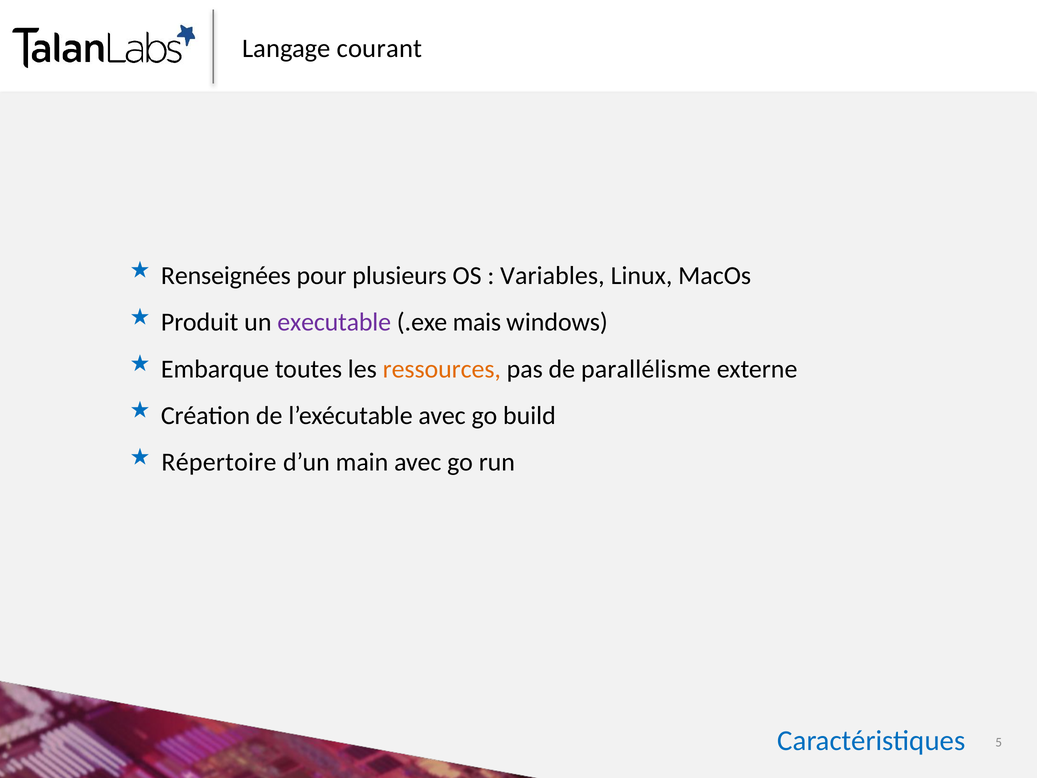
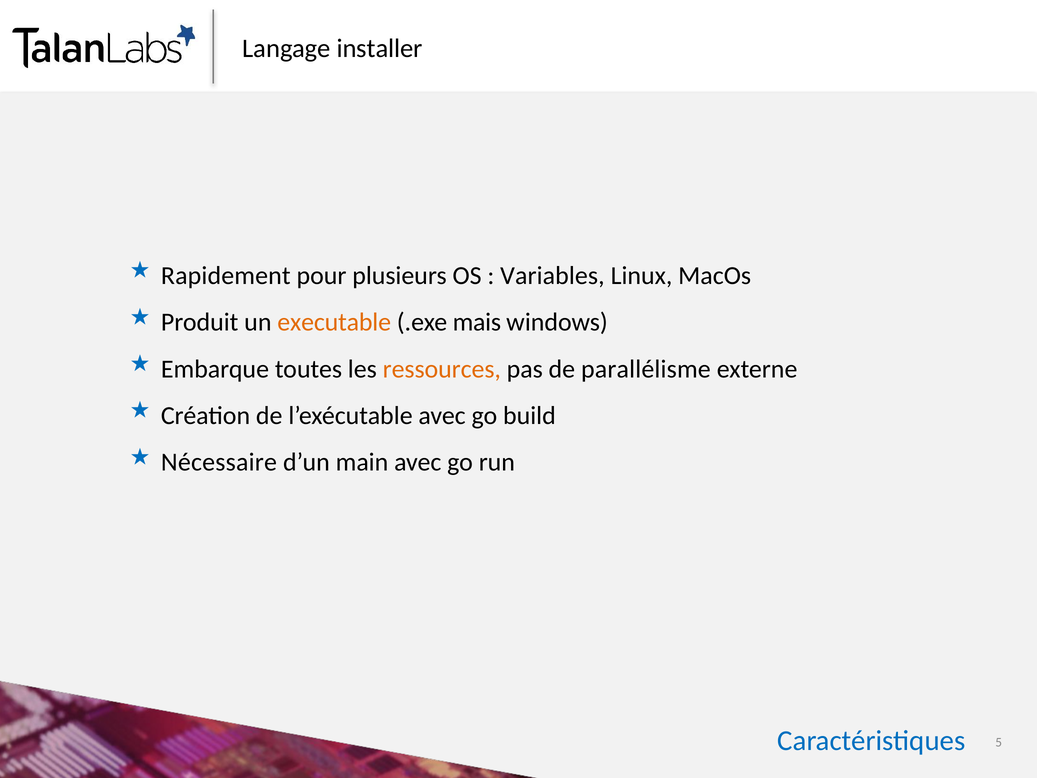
courant: courant -> installer (380, 48)
Renseignées: Renseignées -> Rapidement (226, 276)
executable colour: purple -> orange (334, 322)
Répertoire: Répertoire -> Nécessaire (219, 462)
